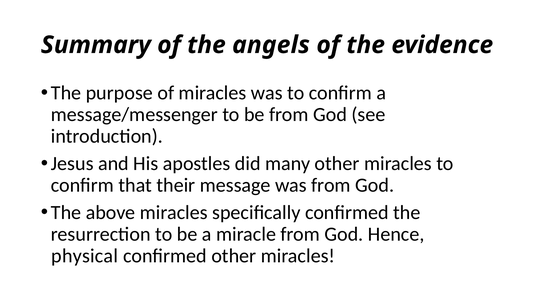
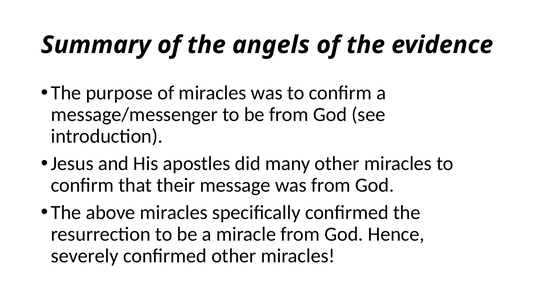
physical: physical -> severely (85, 256)
